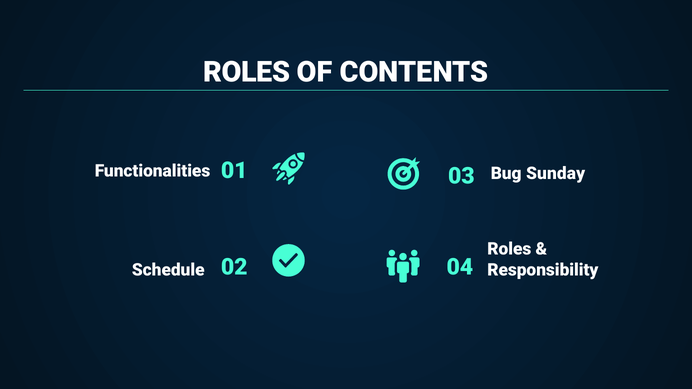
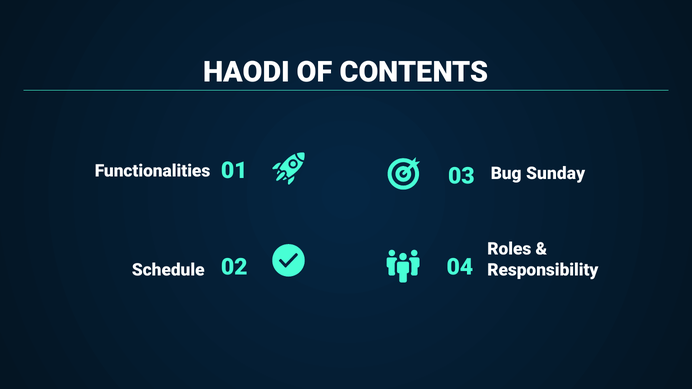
ROLES: ROLES -> HAODI (247, 72)
